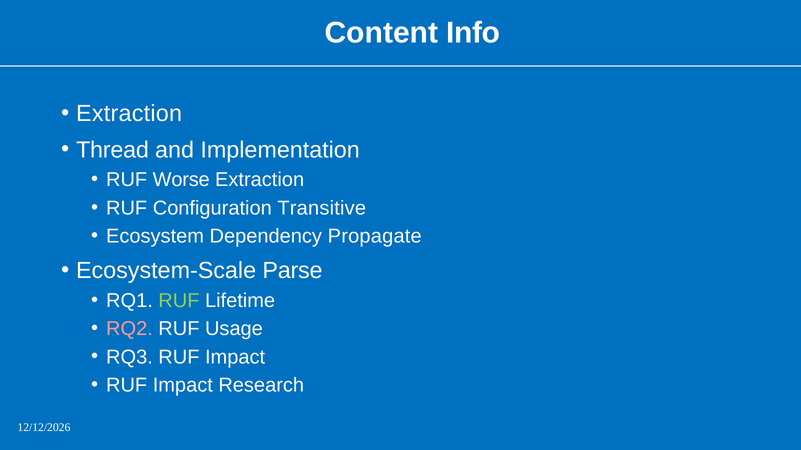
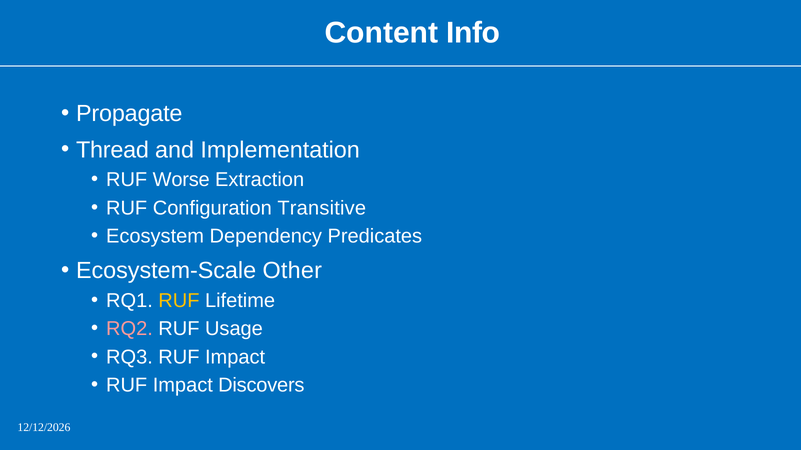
Extraction: Extraction -> Propagate (129, 114)
Propagate: Propagate -> Predicates (375, 237)
Parse: Parse -> Other (292, 271)
RUF colour: light green -> yellow (179, 301)
Research: Research -> Discovers (261, 386)
